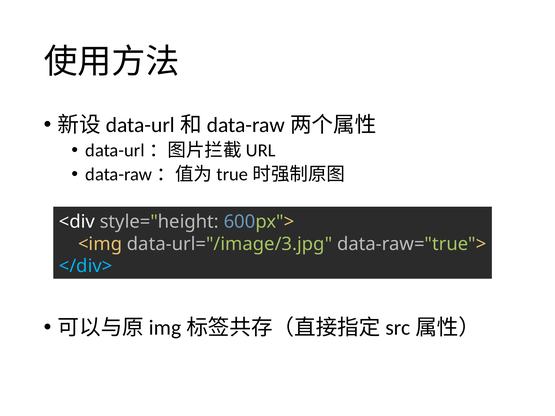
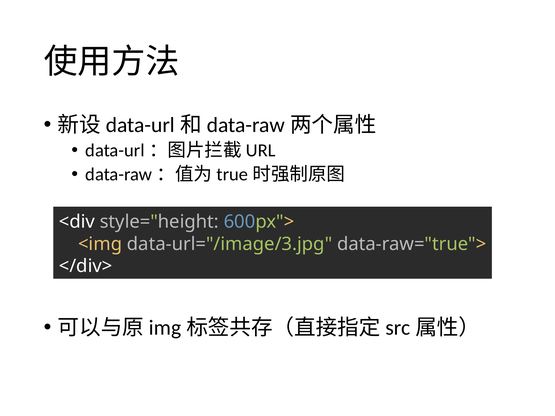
</div> colour: light blue -> white (86, 266)
